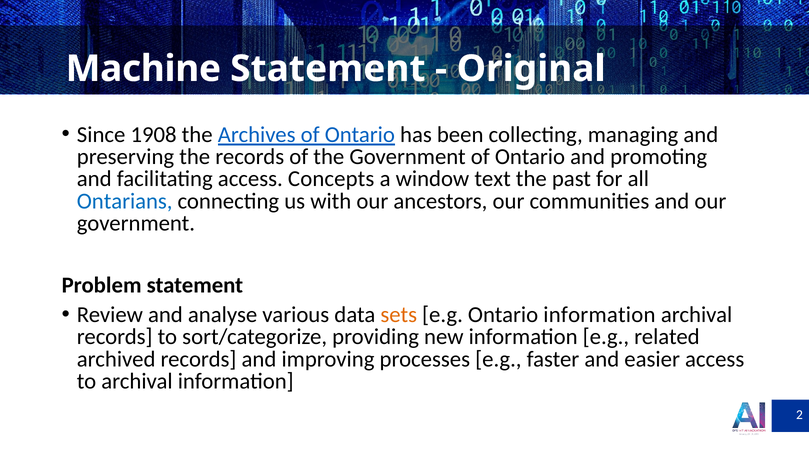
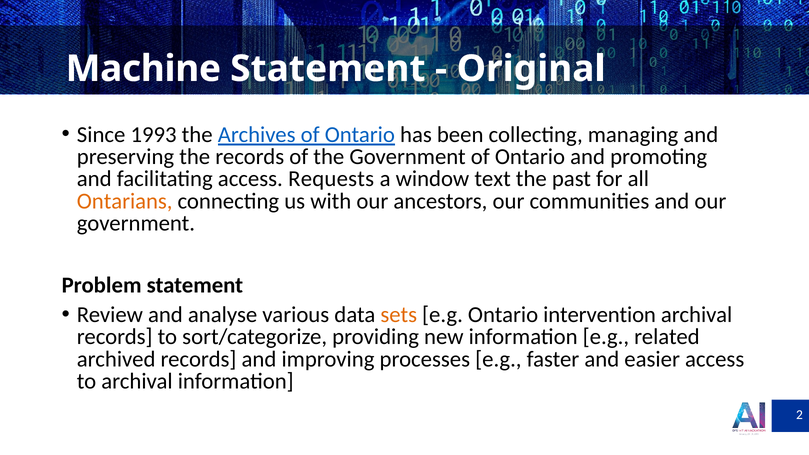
1908: 1908 -> 1993 (154, 135)
Concepts: Concepts -> Requests (331, 179)
Ontarians colour: blue -> orange (125, 201)
Ontario information: information -> intervention (600, 315)
